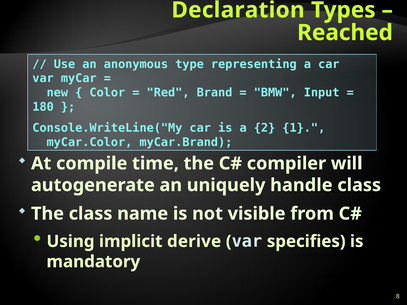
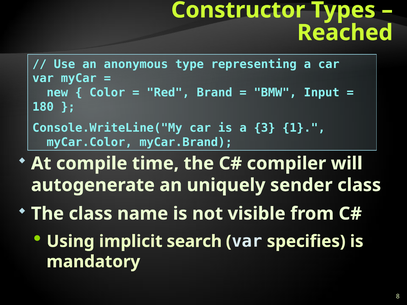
Declaration: Declaration -> Constructor (238, 10)
2: 2 -> 3 (265, 128)
handle: handle -> sender (301, 185)
derive: derive -> search (194, 242)
